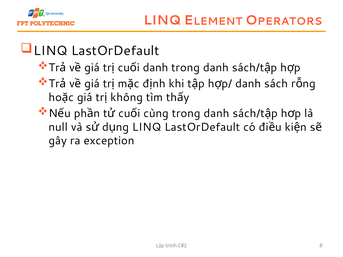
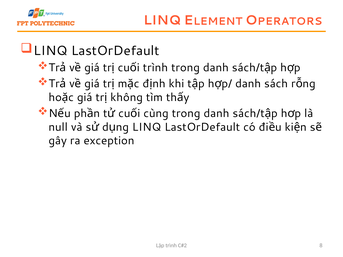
danh: danh -> trình (155, 68)
